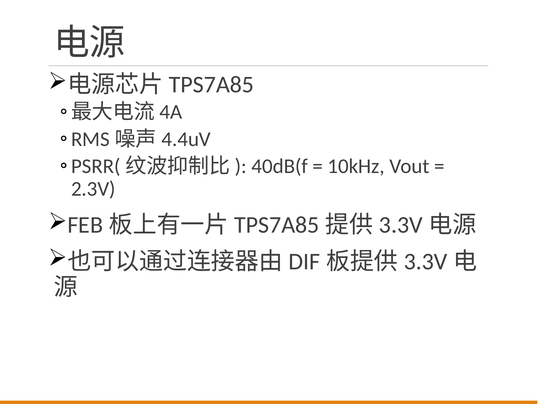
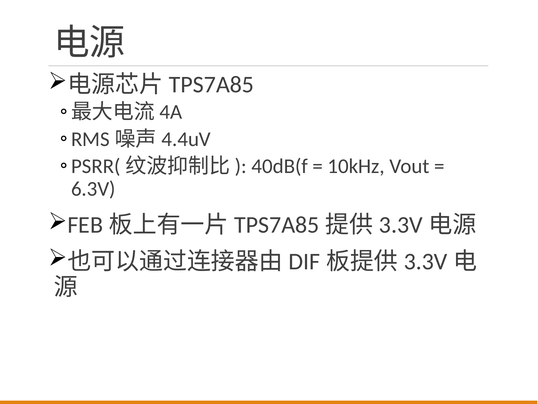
2.3V: 2.3V -> 6.3V (93, 189)
